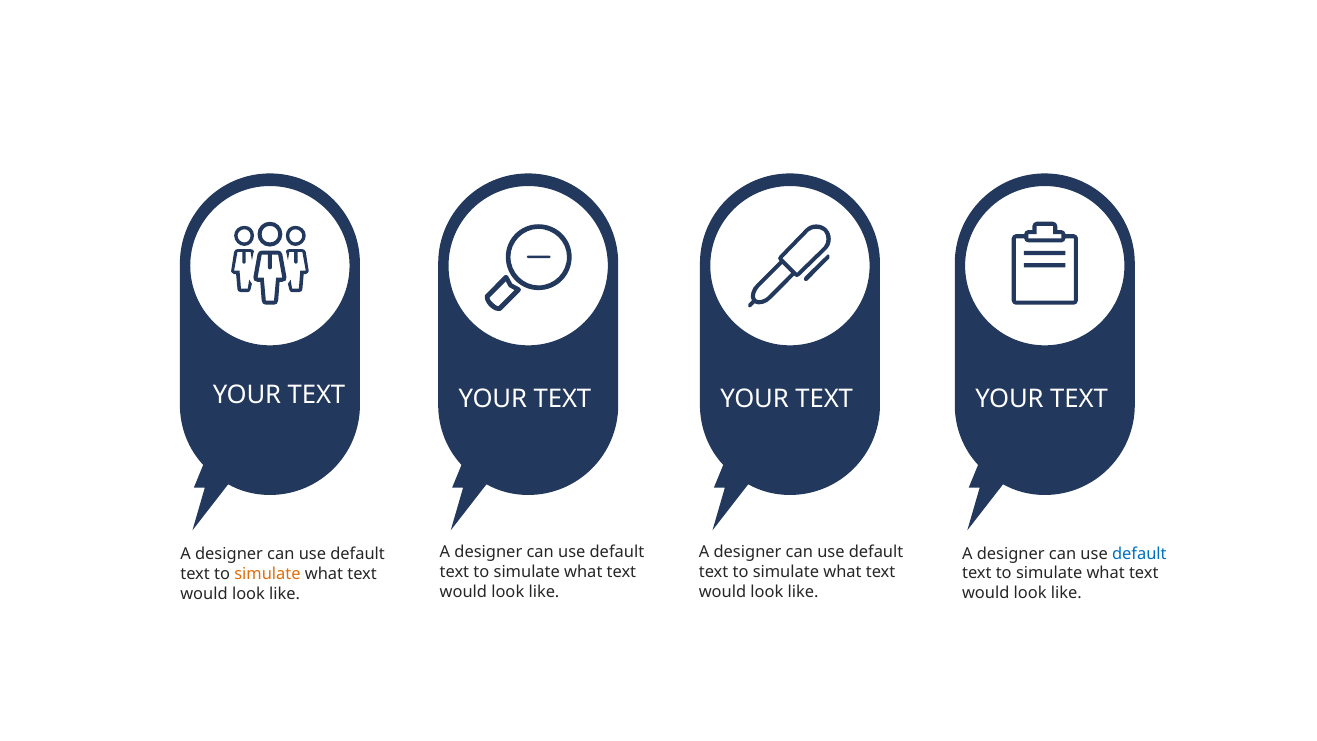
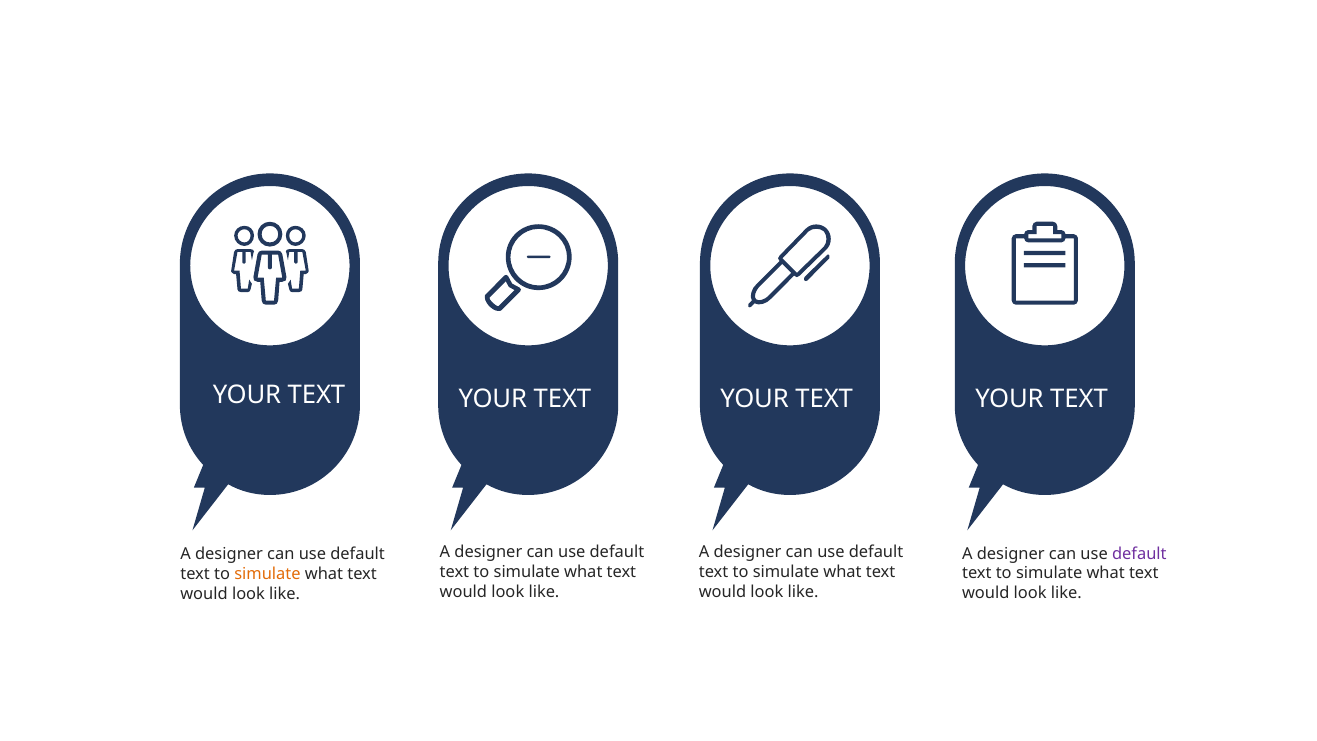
default colour: blue -> purple (1139, 554)
